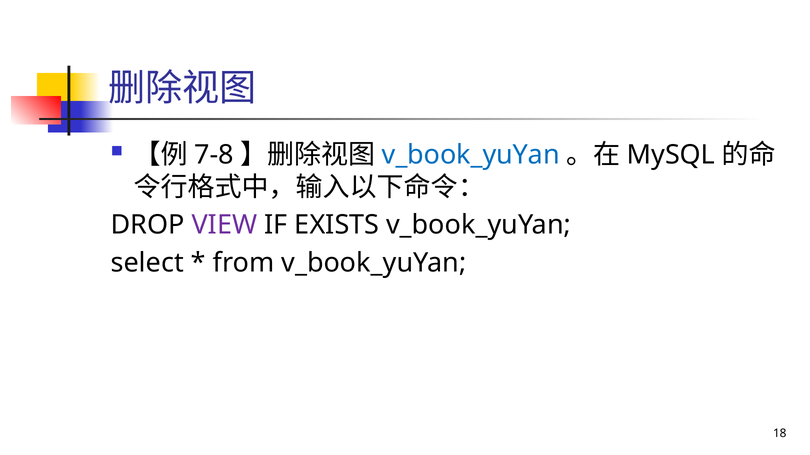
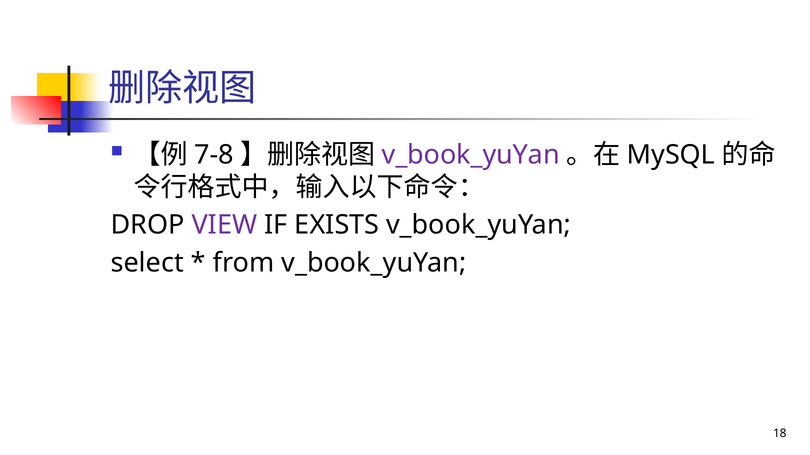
v_book_yuYan colour: blue -> purple (471, 155)
